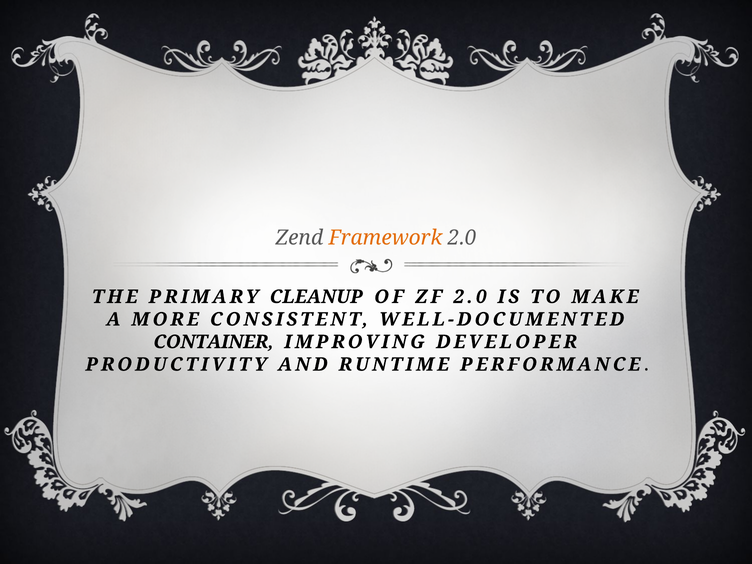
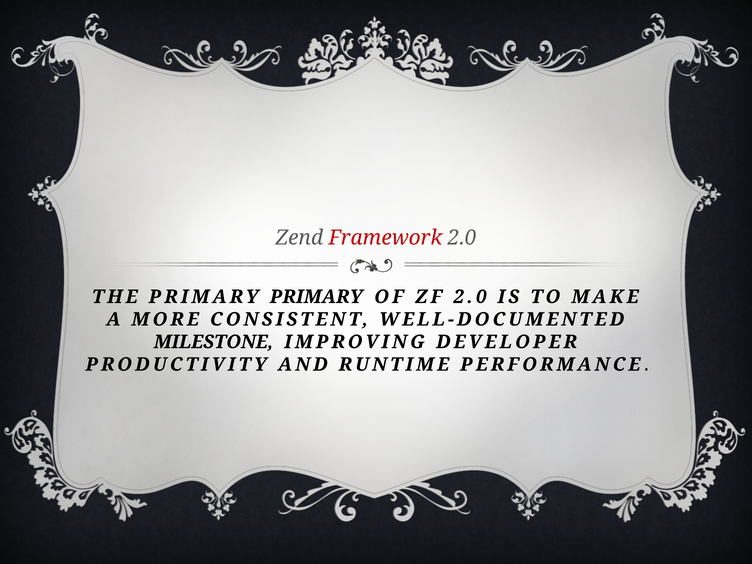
Framework colour: orange -> red (385, 238)
PRIMARY CLEANUP: CLEANUP -> PRIMARY (316, 297)
CONTAINER: CONTAINER -> MILESTONE (213, 342)
